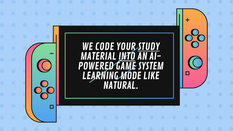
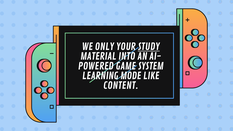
CODE: CODE -> ONLY (105, 47)
INTO underline: present -> none (127, 57)
NATURAL: NATURAL -> CONTENT (121, 86)
